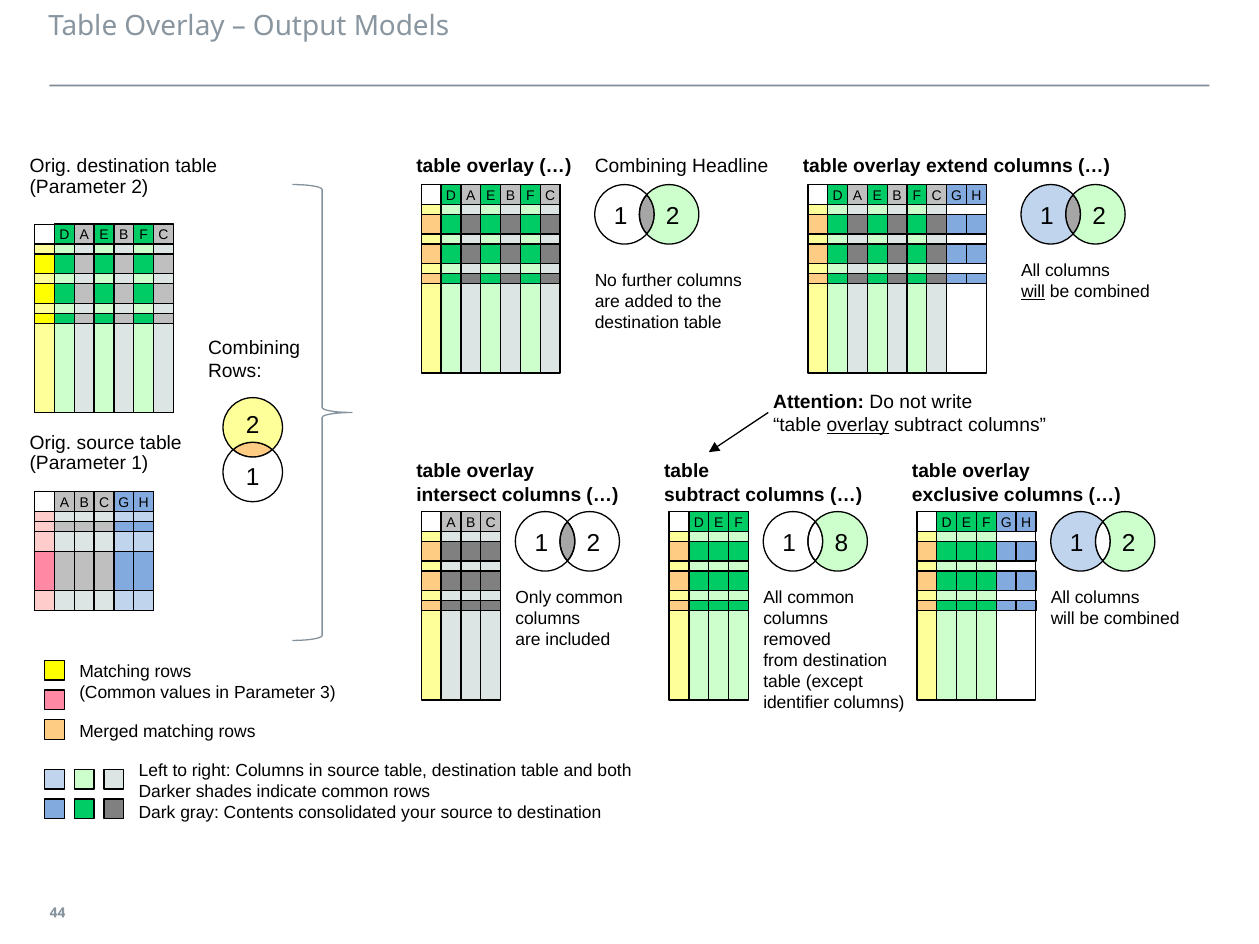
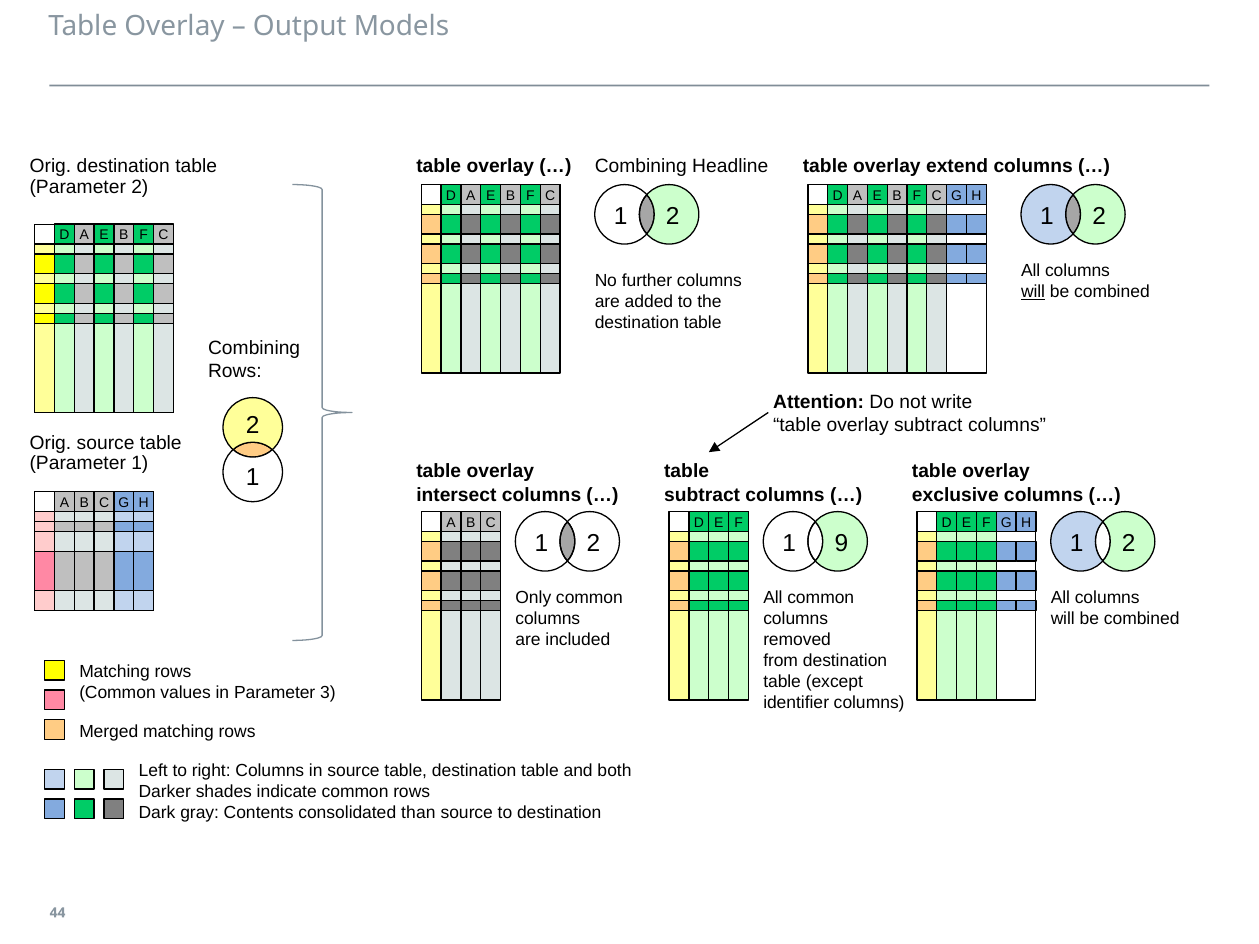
overlay underline: present -> none (858, 425)
8: 8 -> 9 (841, 543)
your: your -> than (418, 813)
